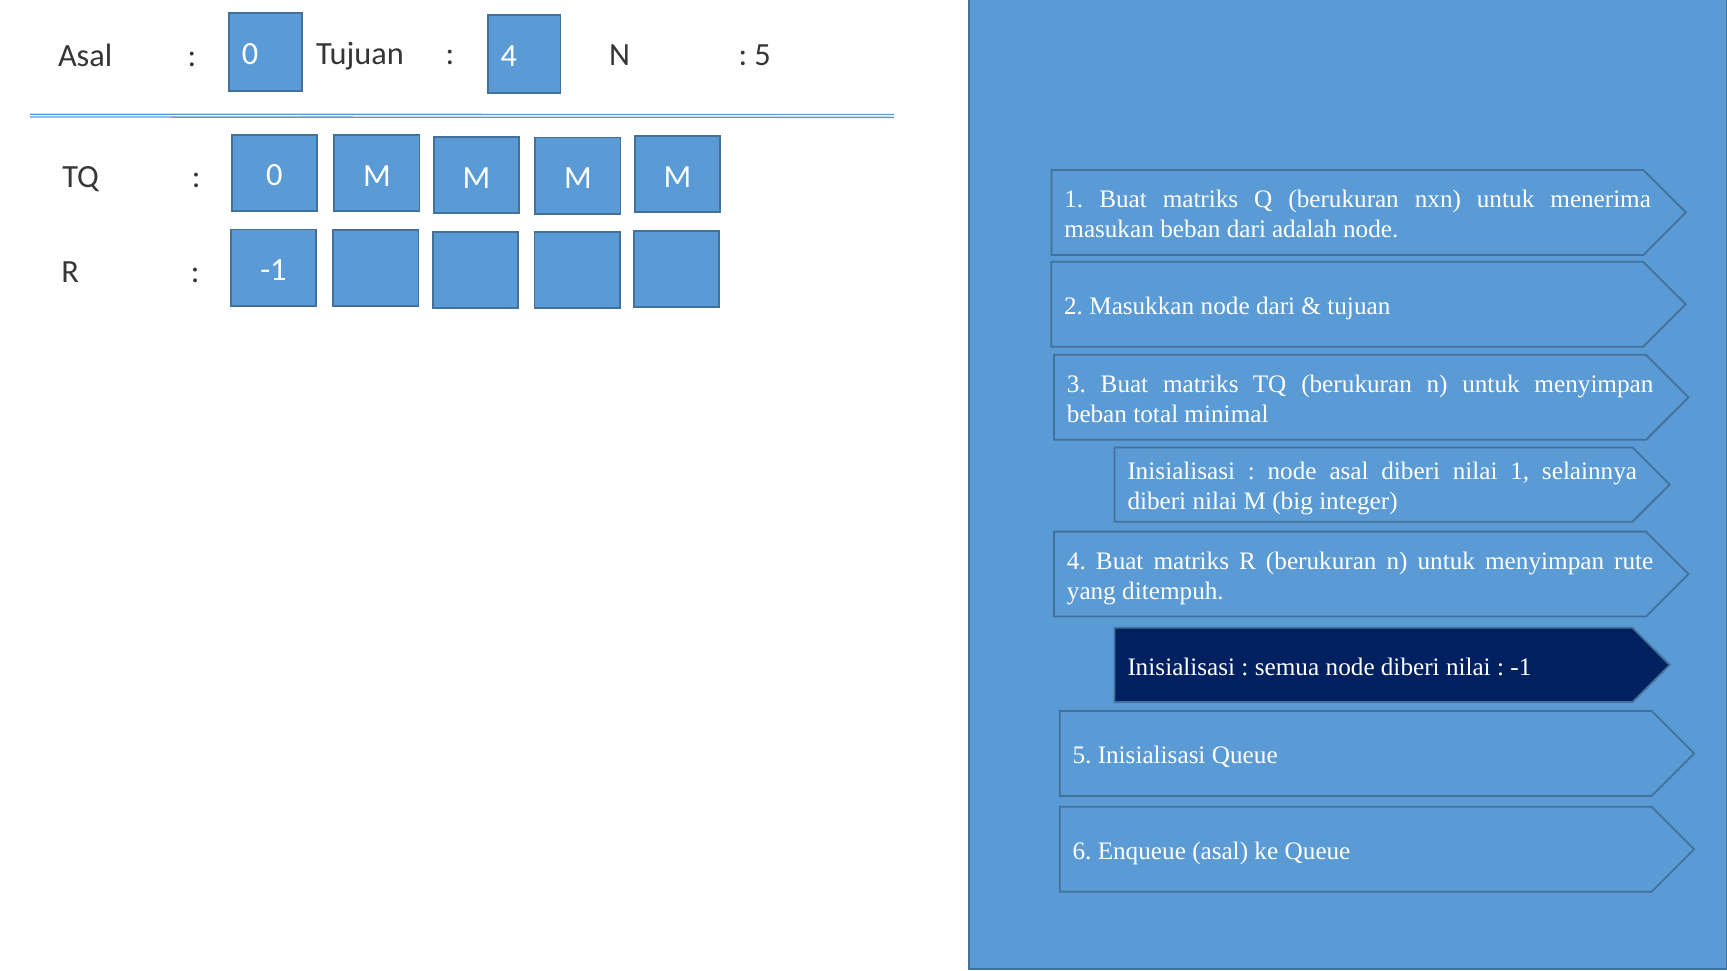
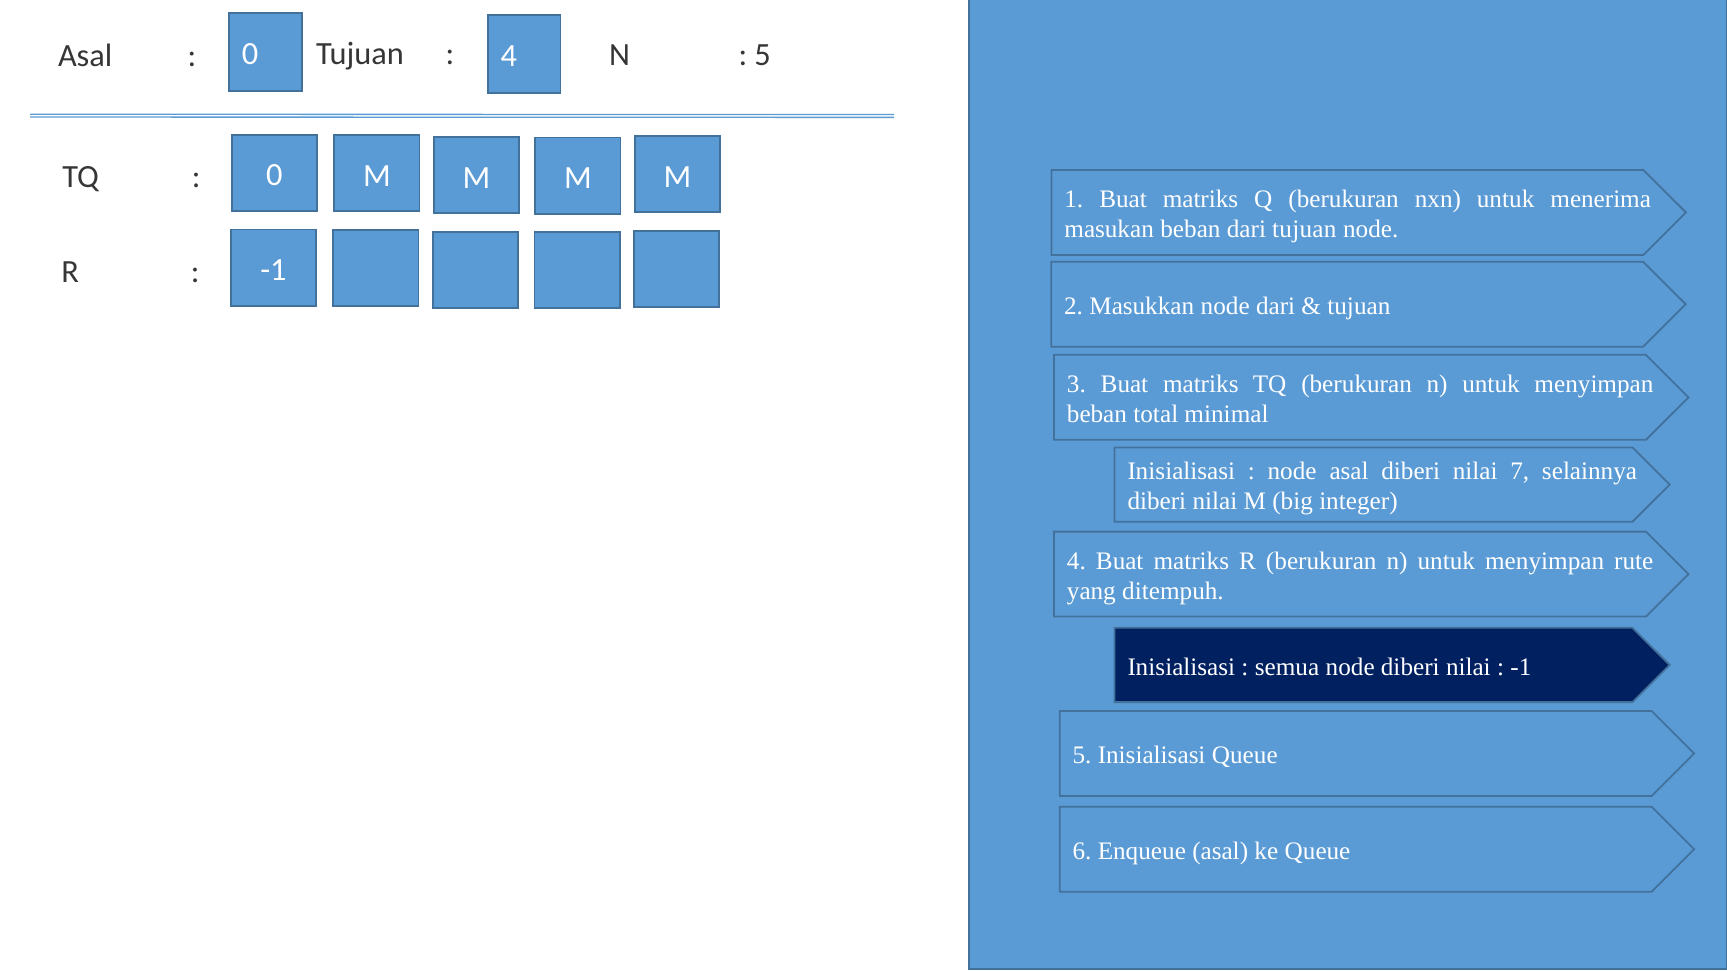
dari adalah: adalah -> tujuan (1304, 229)
nilai 1: 1 -> 7 (1520, 471)
